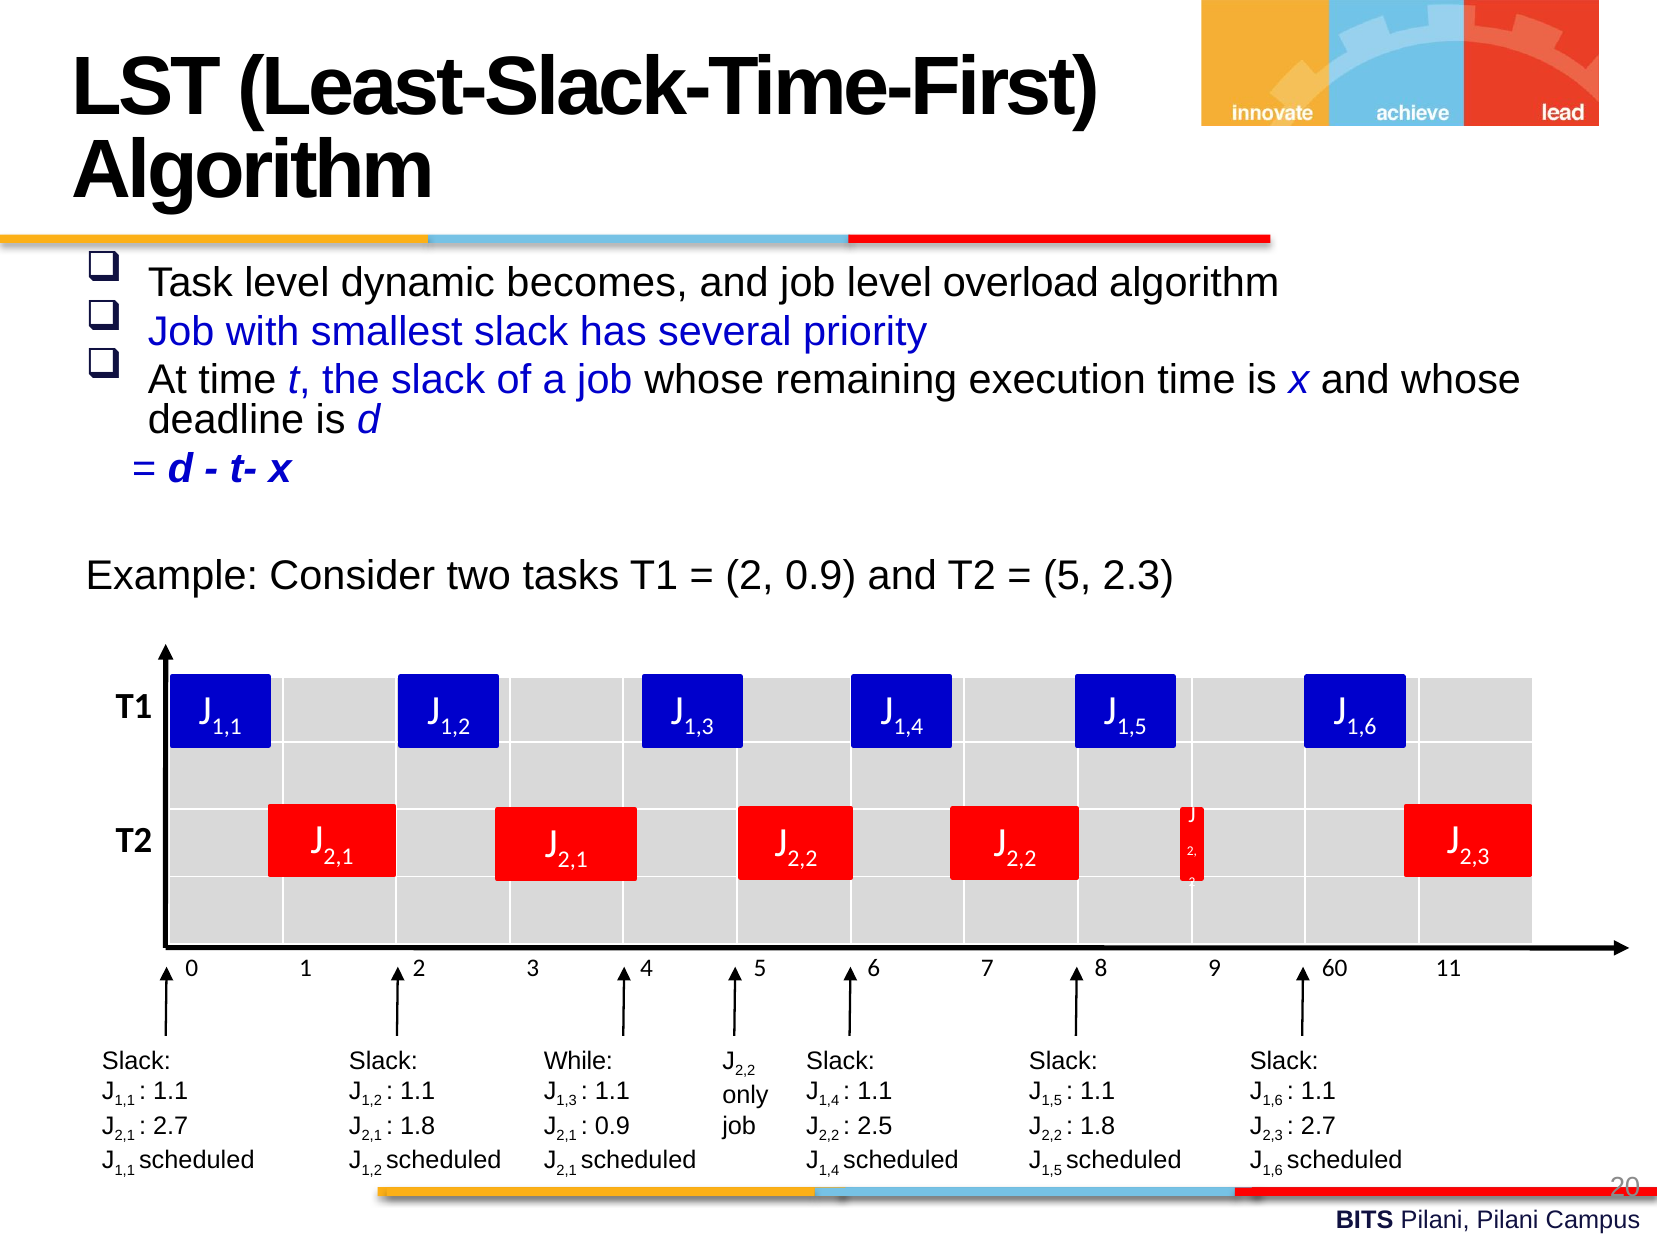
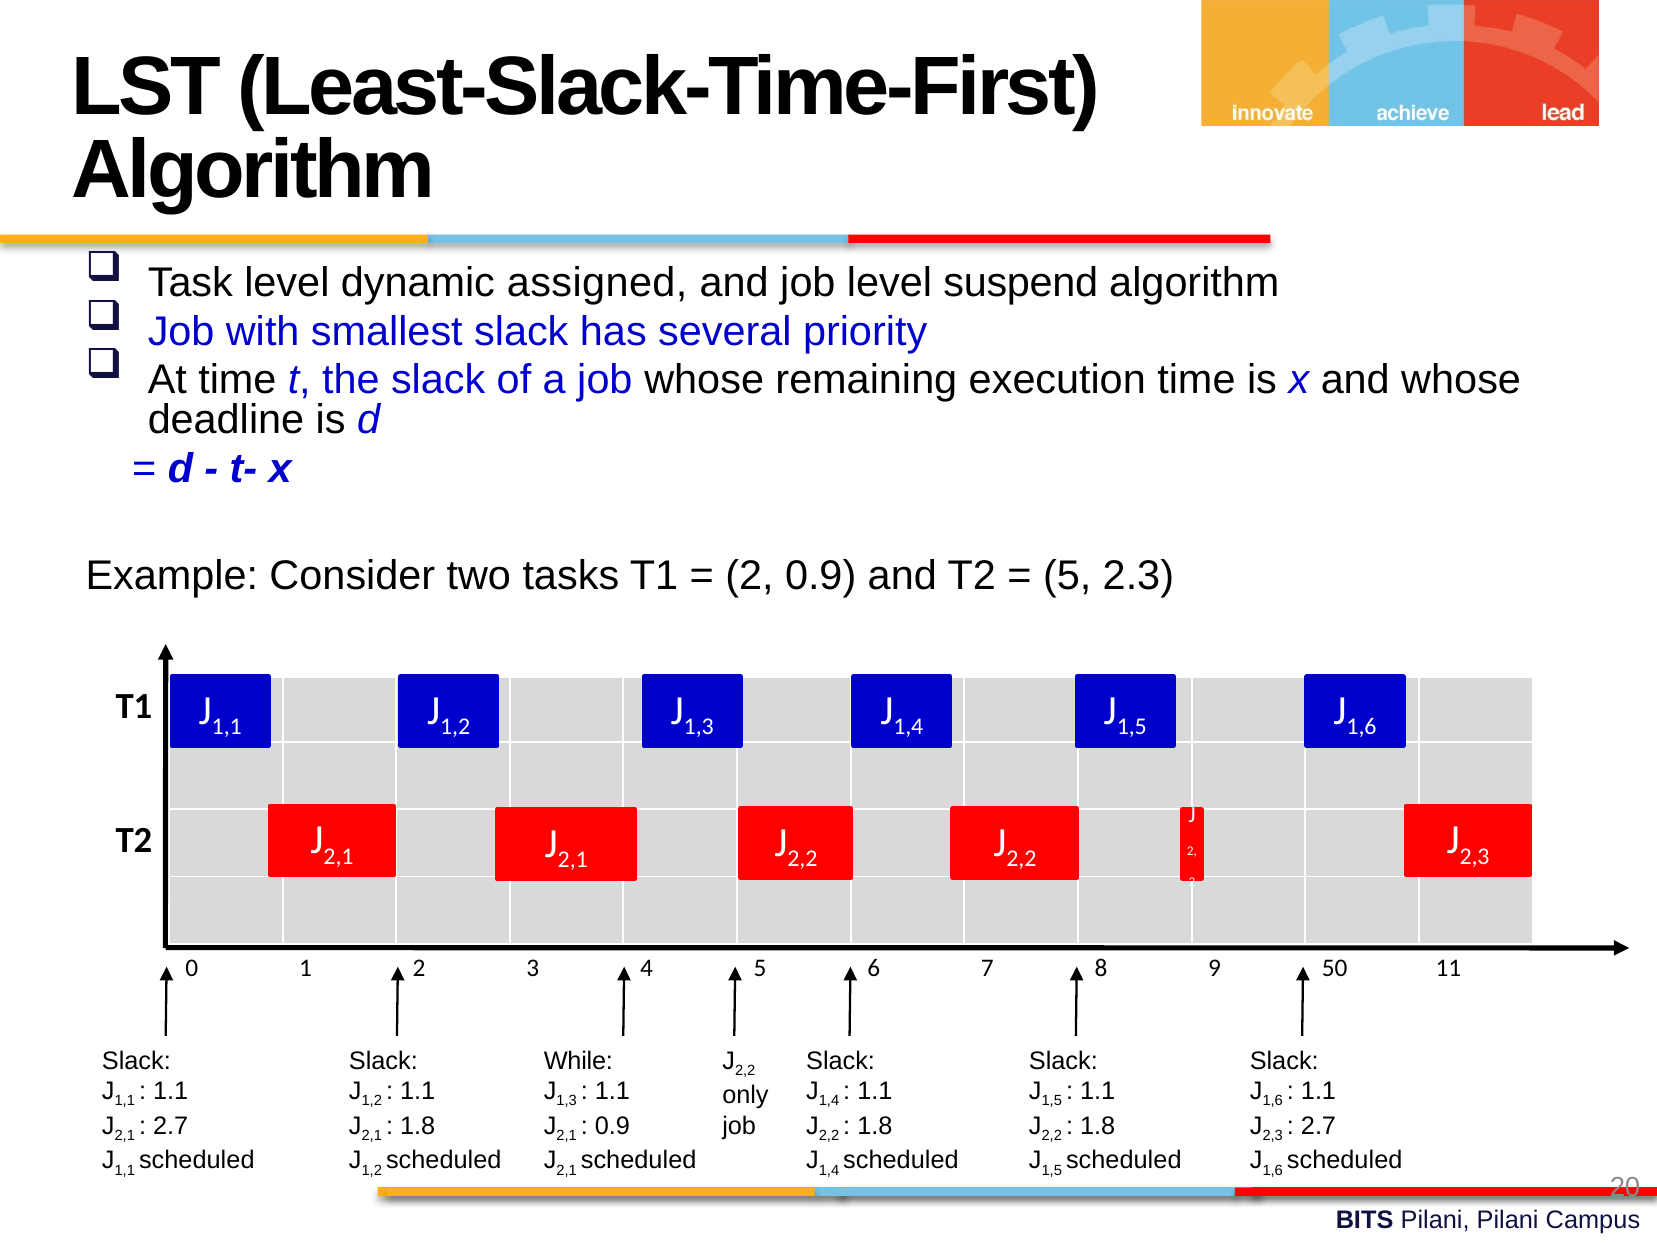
becomes: becomes -> assigned (597, 283)
overload: overload -> suspend (1021, 283)
60: 60 -> 50 (1335, 968)
2.5: 2.5 -> 1.8 (875, 1126)
